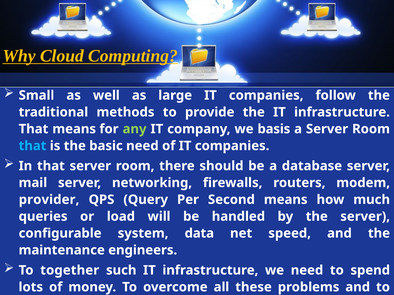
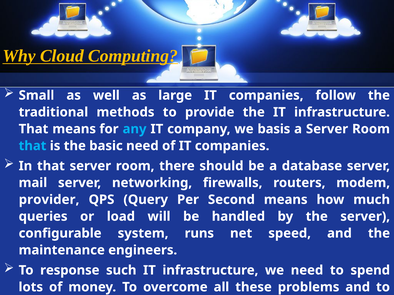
any colour: light green -> light blue (135, 129)
data: data -> runs (199, 234)
together: together -> response (70, 271)
